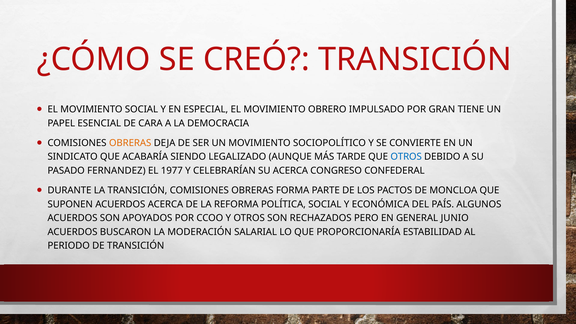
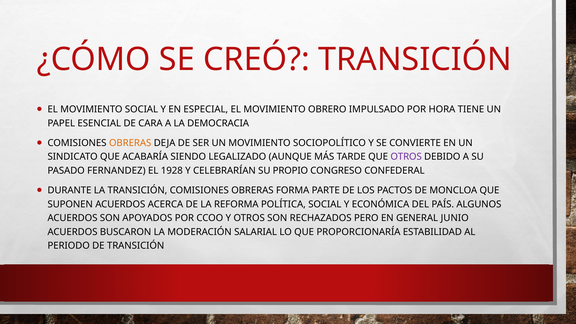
GRAN: GRAN -> HORA (442, 109)
OTROS colour: blue -> purple (406, 157)
1977: 1977 -> 1928 (172, 171)
SU ACERCA: ACERCA -> PROPIO (290, 171)
